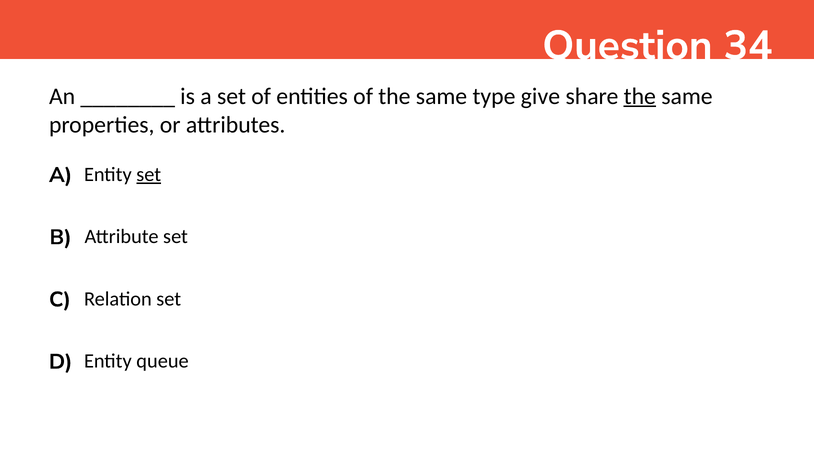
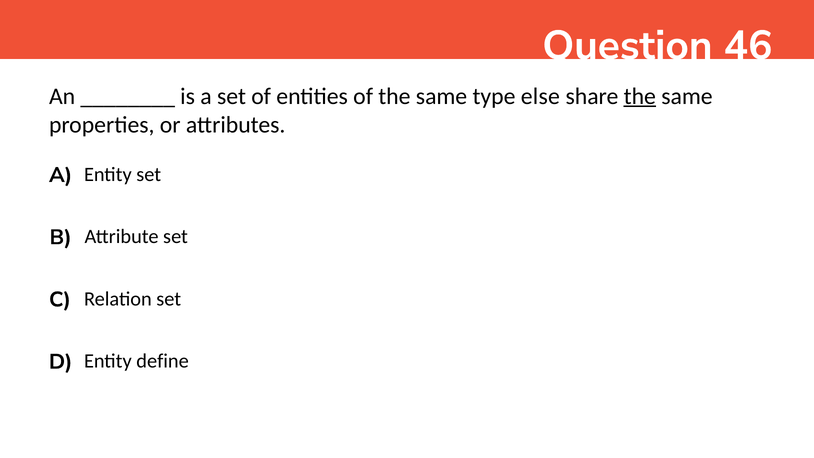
34: 34 -> 46 (748, 46)
give: give -> else (540, 96)
set underline: present -> none (149, 174)
queue: queue -> define (163, 361)
